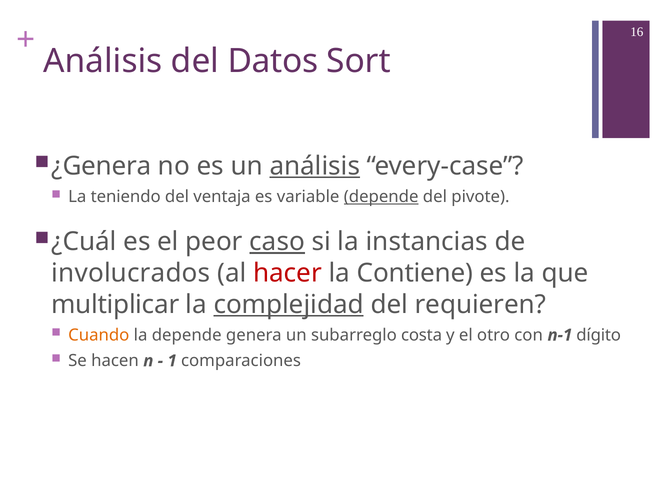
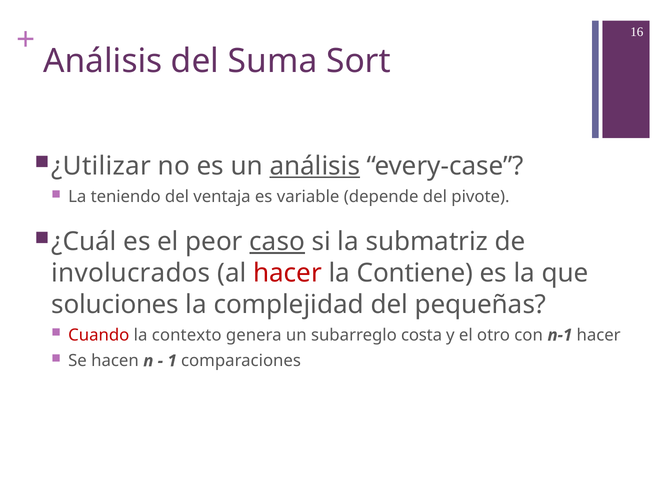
Datos: Datos -> Suma (273, 61)
¿Genera: ¿Genera -> ¿Utilizar (101, 166)
depende underline: present -> none (381, 197)
instancias: instancias -> submatriz (427, 242)
multiplicar: multiplicar -> soluciones (115, 305)
complejidad underline: present -> none (289, 305)
requieren: requieren -> pequeñas (481, 305)
Cuando colour: orange -> red (99, 335)
la depende: depende -> contexto (187, 335)
n-1 dígito: dígito -> hacer (599, 335)
